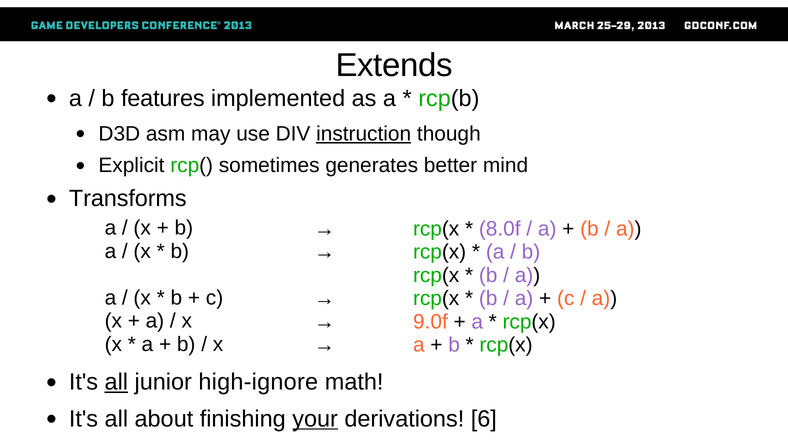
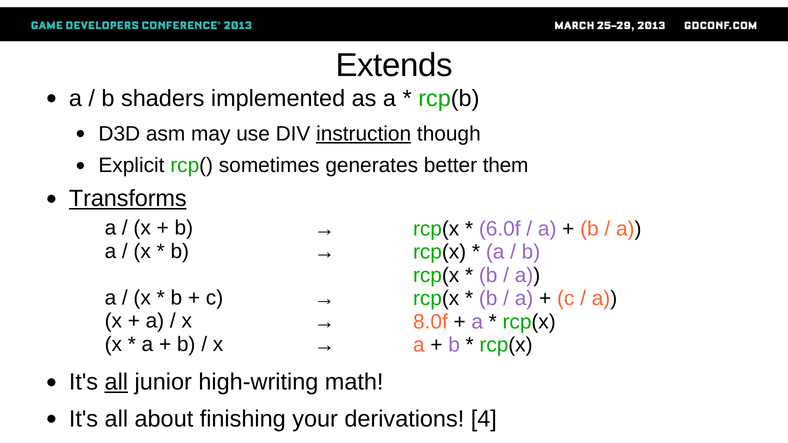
features: features -> shaders (163, 99)
mind: mind -> them (506, 166)
Transforms underline: none -> present (128, 199)
8.0f: 8.0f -> 6.0f (500, 229)
9.0f: 9.0f -> 8.0f (430, 322)
high-ignore: high-ignore -> high-writing (258, 382)
your underline: present -> none (315, 419)
6: 6 -> 4 (484, 419)
